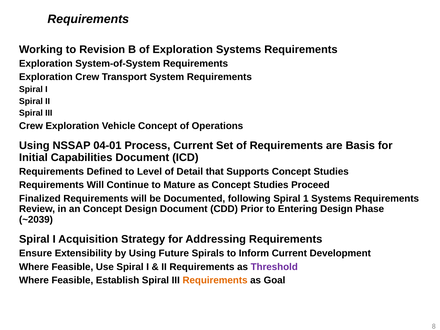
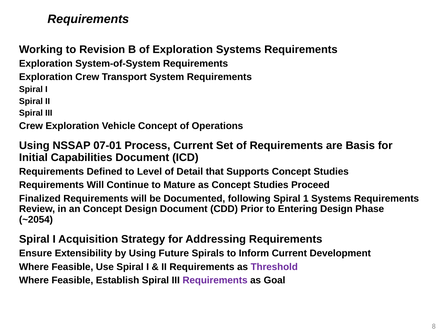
04-01: 04-01 -> 07-01 (107, 146)
~2039: ~2039 -> ~2054 (36, 220)
Requirements colour: orange -> purple (215, 280)
